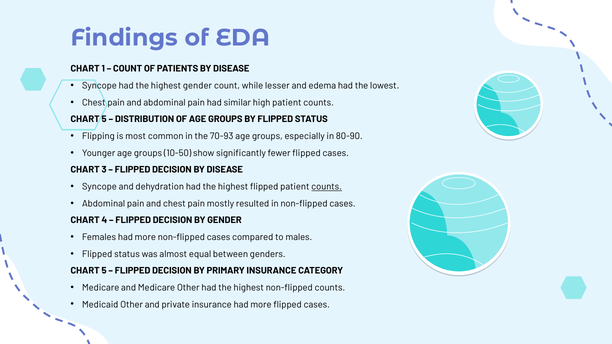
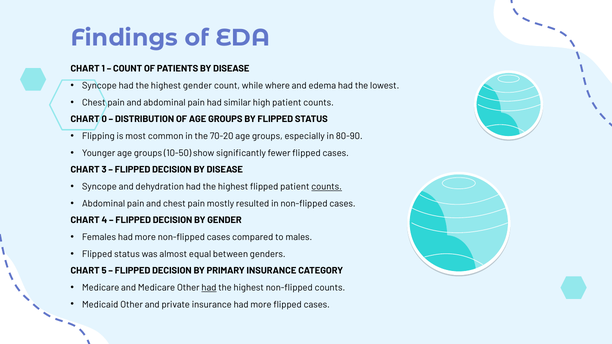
lesser: lesser -> where (277, 86)
5: 5 -> 0 (104, 119)
70-93: 70-93 -> 70-20 (222, 136)
had underline: none -> present (209, 288)
